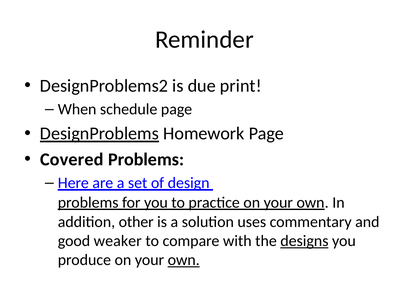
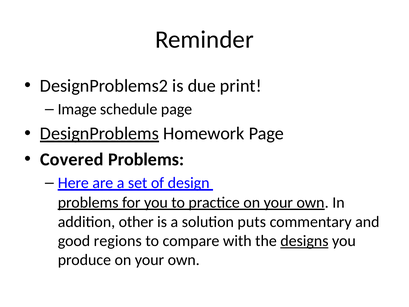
When: When -> Image (77, 109)
uses: uses -> puts (252, 222)
weaker: weaker -> regions (118, 241)
own underline: present -> none (184, 260)
